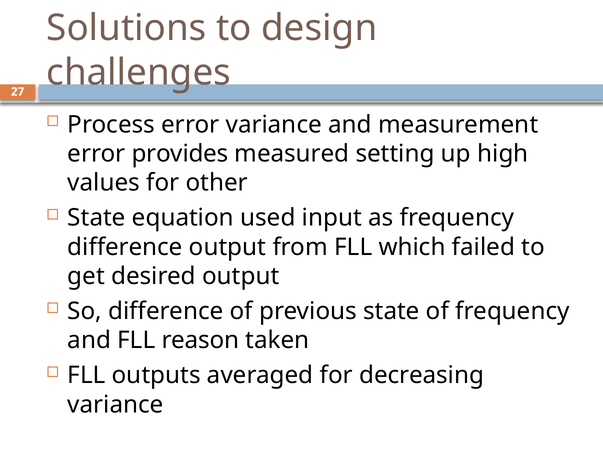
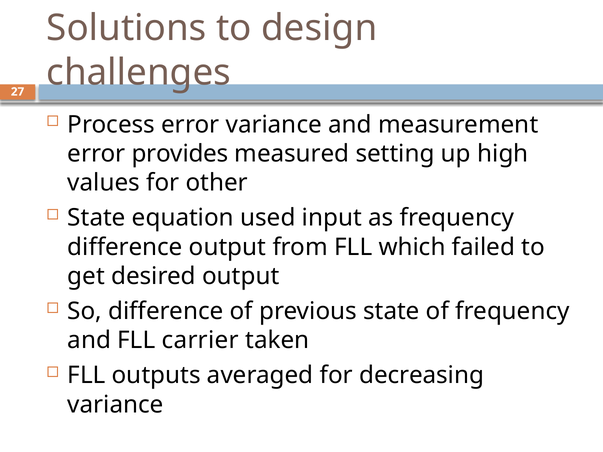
reason: reason -> carrier (200, 341)
